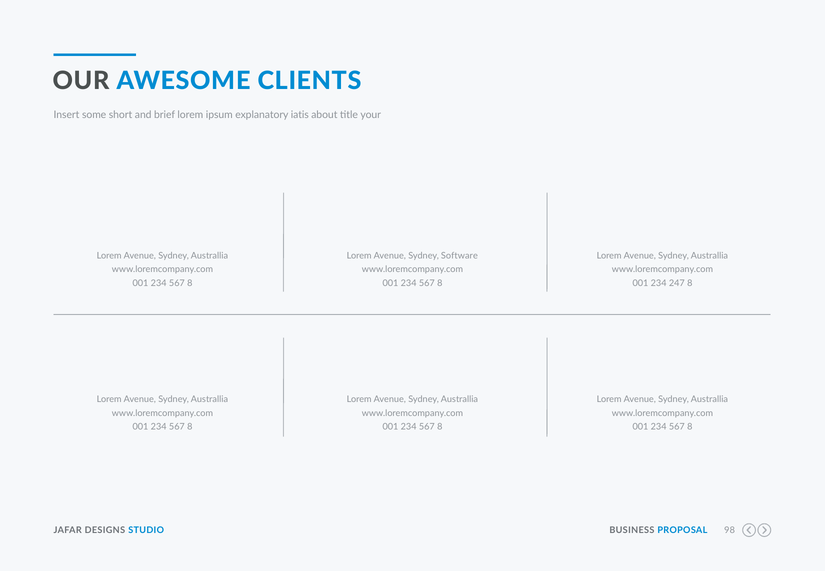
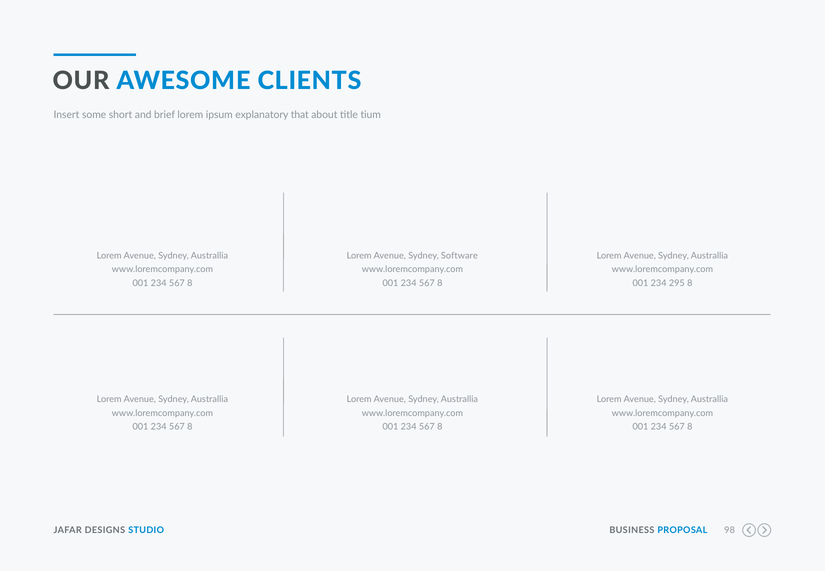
iatis: iatis -> that (300, 115)
your: your -> tium (371, 115)
247: 247 -> 295 (677, 283)
